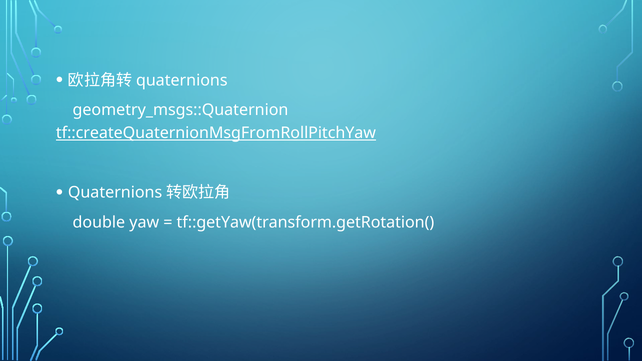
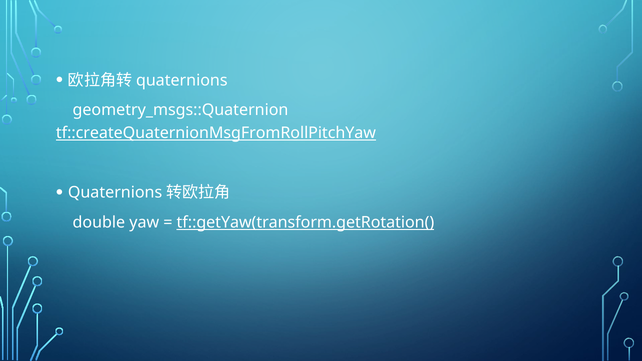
tf::getYaw(transform.getRotation( underline: none -> present (305, 223)
